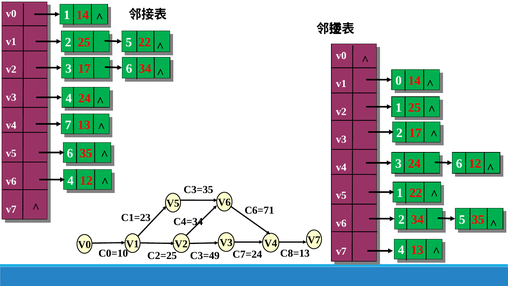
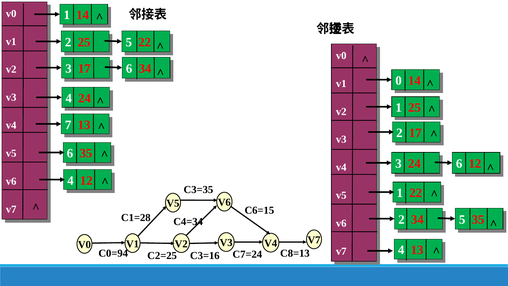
C6=71: C6=71 -> C6=15 (259, 210)
C1=23: C1=23 -> C1=28 (136, 218)
C0=10: C0=10 -> C0=94 (113, 253)
C3=49: C3=49 -> C3=16 (205, 255)
